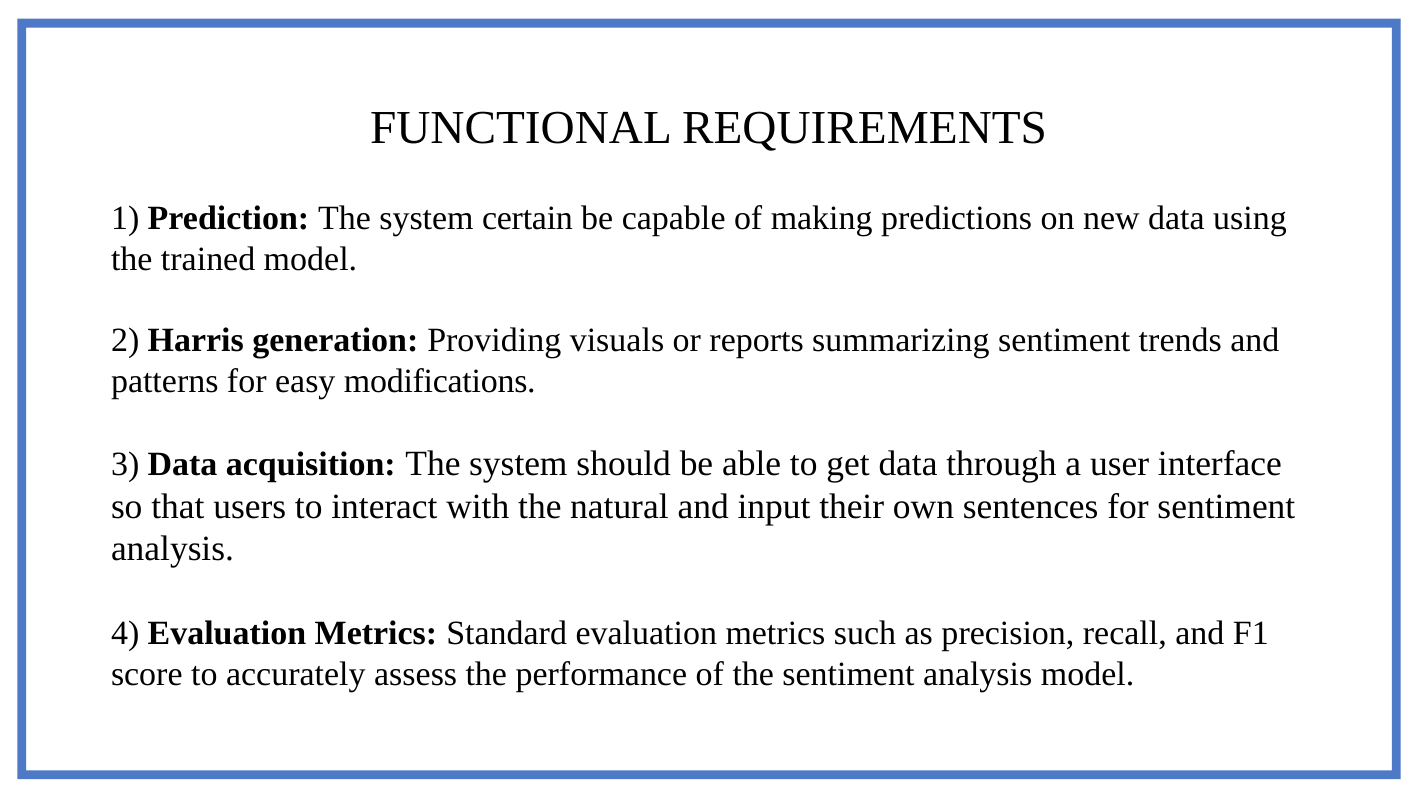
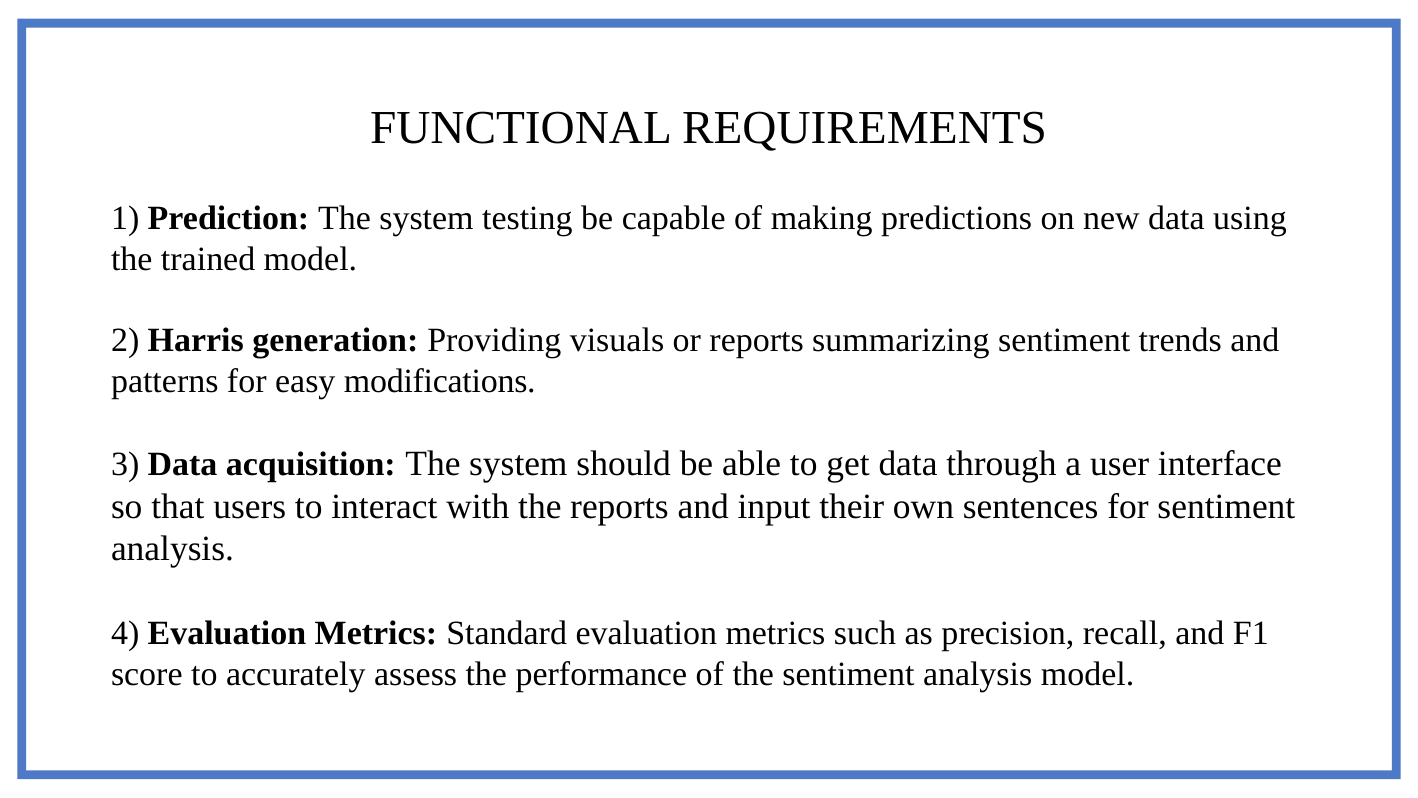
certain: certain -> testing (527, 218)
the natural: natural -> reports (619, 506)
